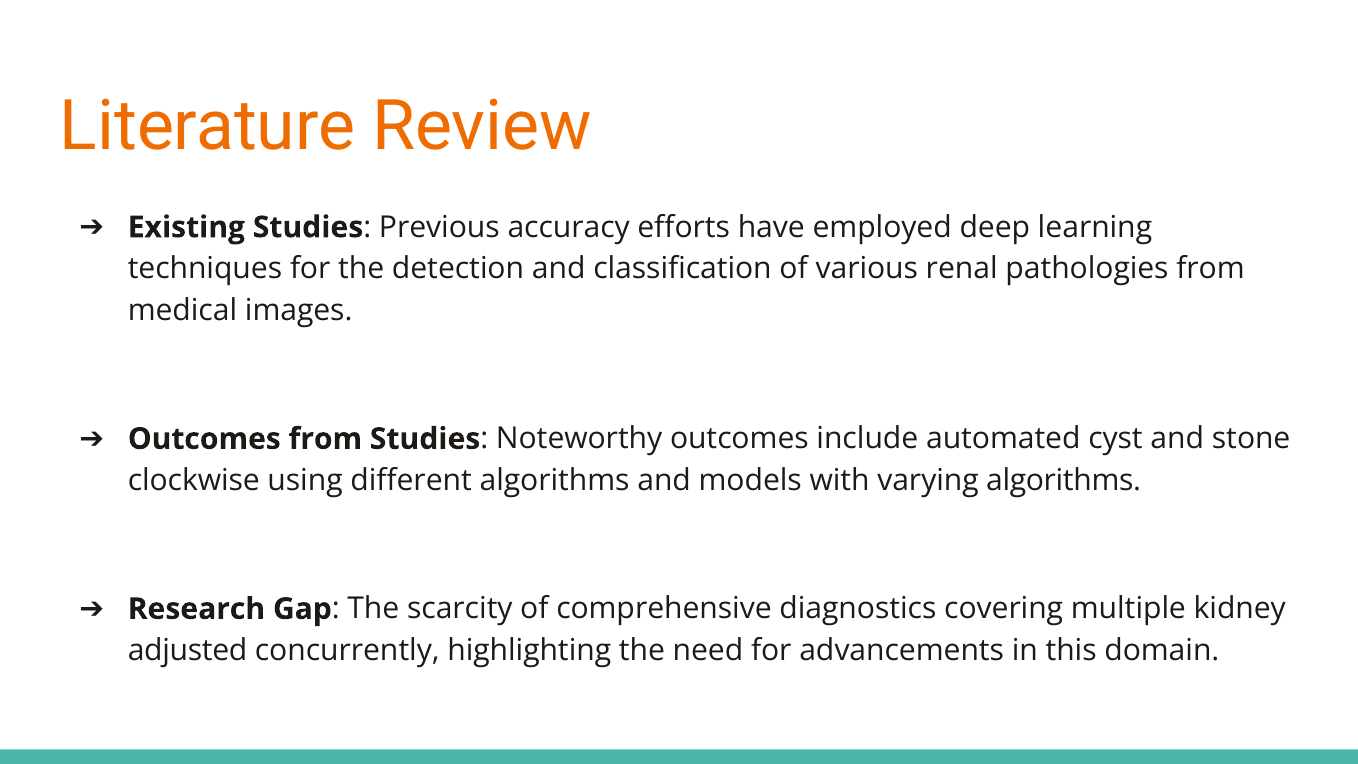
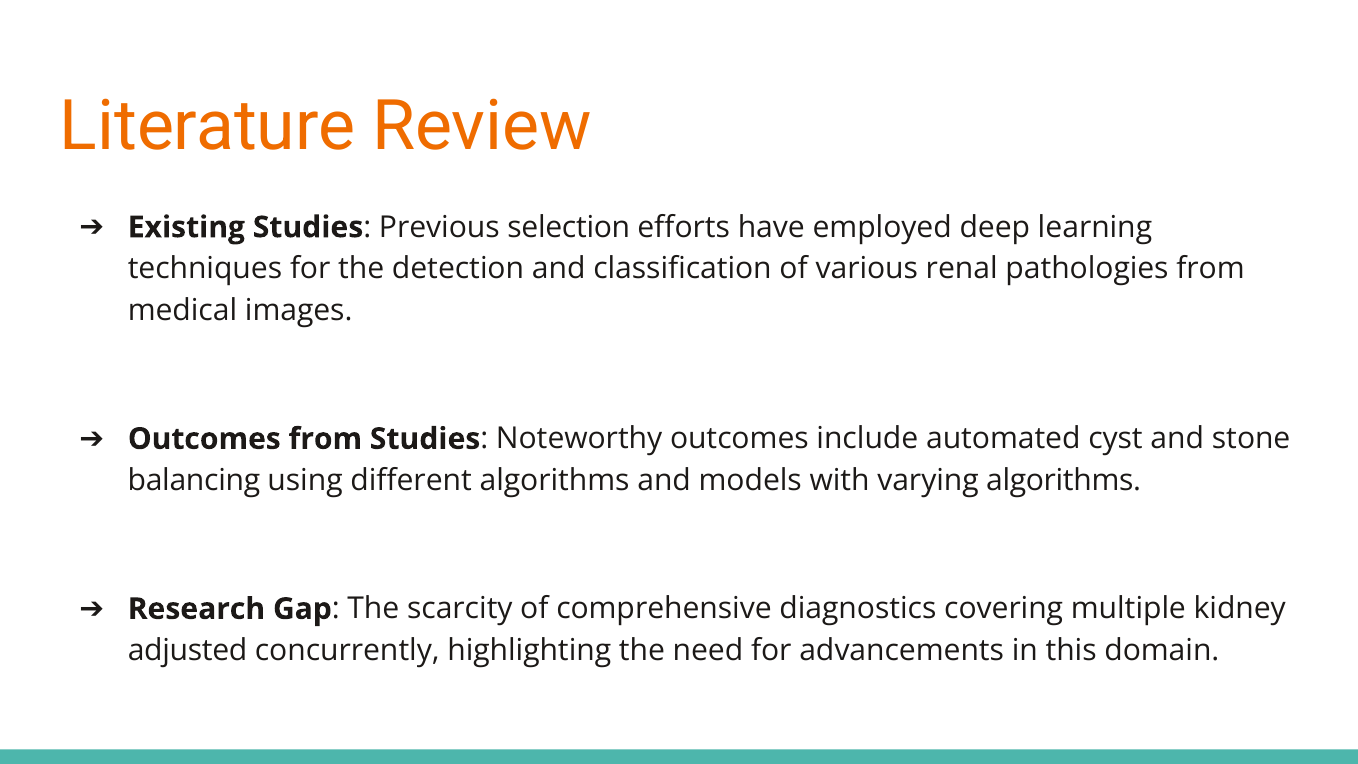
accuracy: accuracy -> selection (569, 227)
clockwise: clockwise -> balancing (194, 480)
